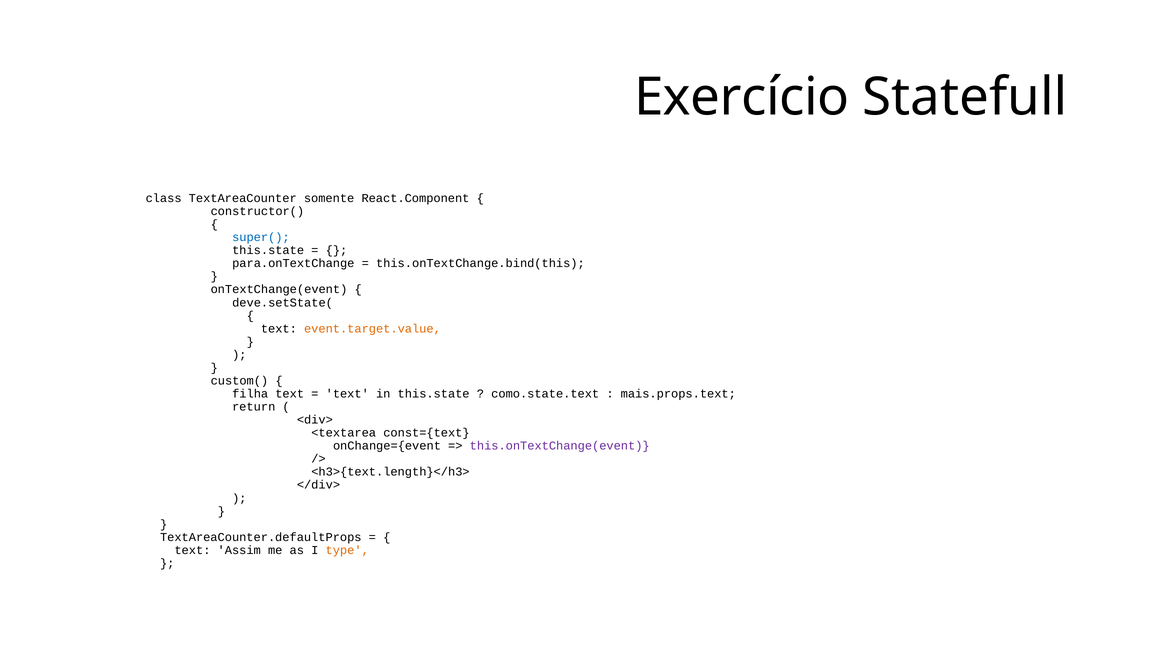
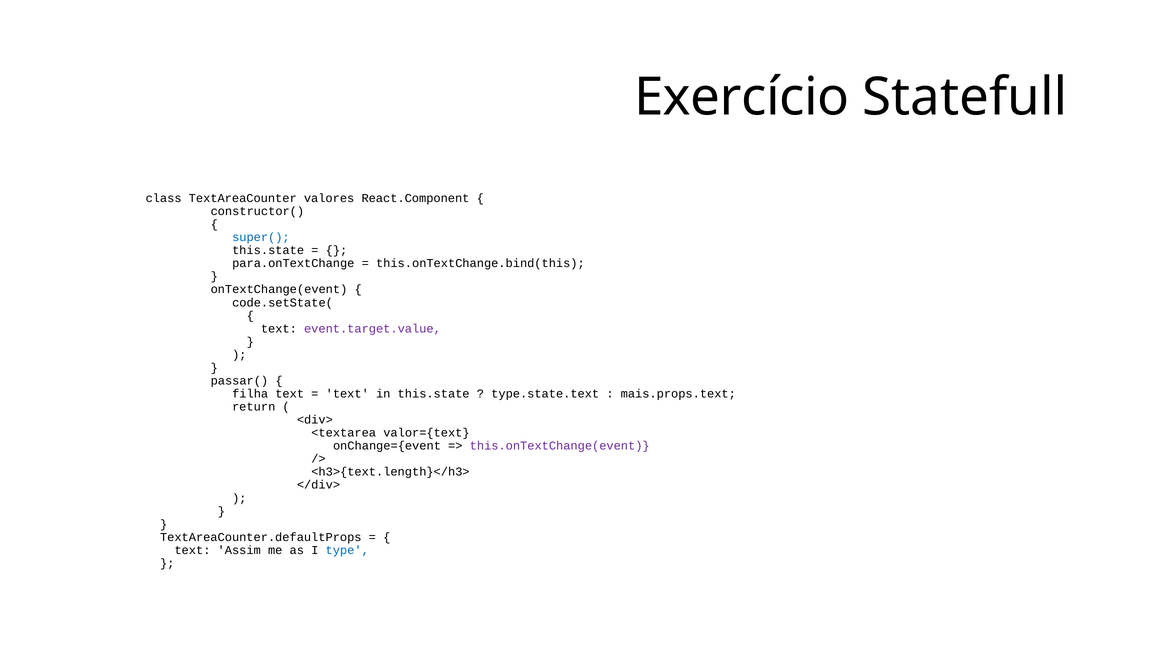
somente: somente -> valores (329, 198)
deve.setState(: deve.setState( -> code.setState( (283, 303)
event.target.value colour: orange -> purple (372, 329)
custom(: custom( -> passar( (239, 381)
como.state.text: como.state.text -> type.state.text (545, 394)
const={text: const={text -> valor={text (426, 433)
type colour: orange -> blue (347, 550)
